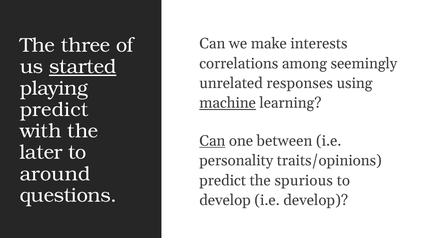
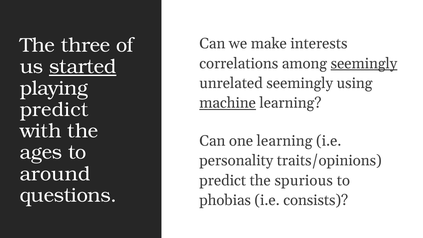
seemingly underline: none -> present (364, 63)
unrelated responses: responses -> seemingly (300, 83)
Can underline: present -> none (212, 141)
one between: between -> learning (285, 141)
later: later -> ages (41, 152)
develop: develop -> phobias (225, 200)
i.e develop: develop -> consists (316, 200)
